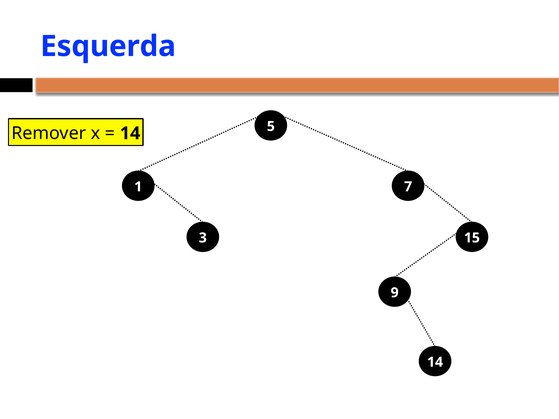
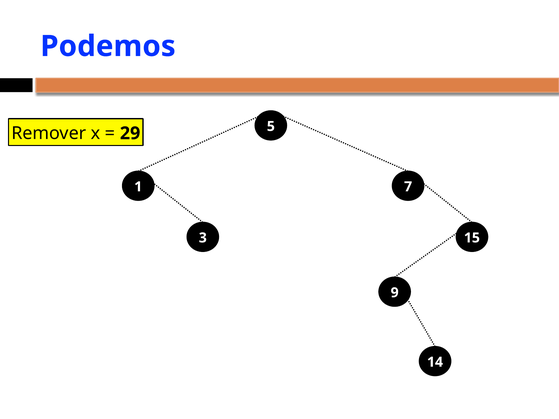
Esquerda: Esquerda -> Podemos (108, 46)
14: 14 -> 29 (130, 133)
